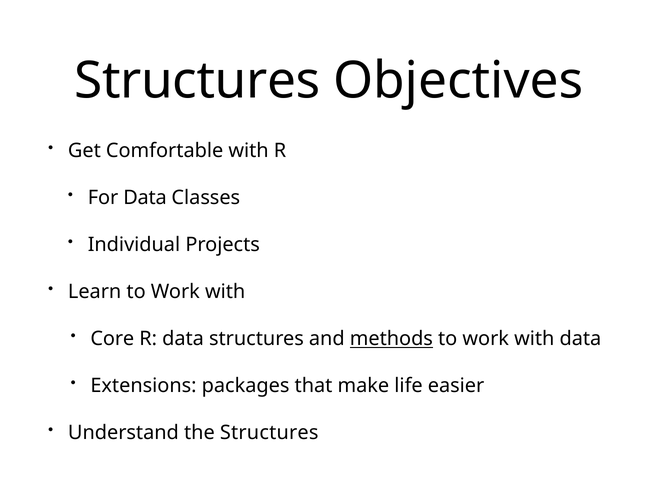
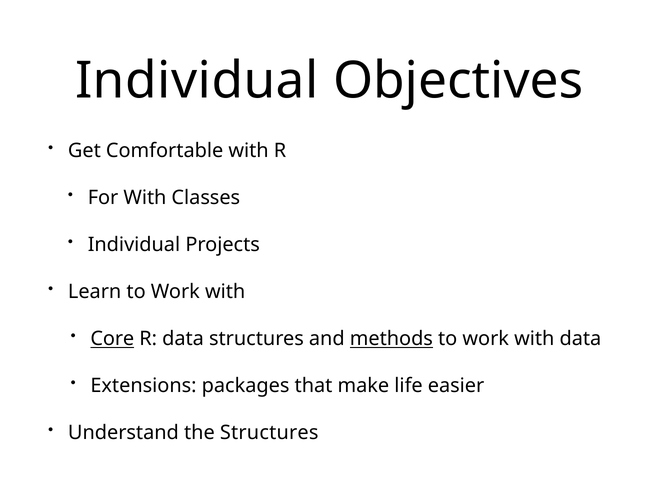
Structures: Structures -> Individual (197, 81)
For Data: Data -> With (145, 198)
Core underline: none -> present (112, 339)
